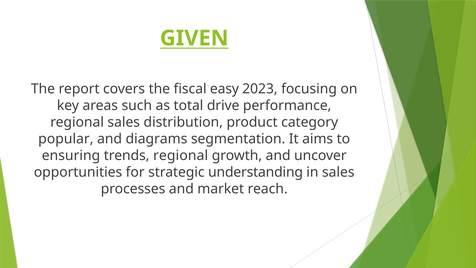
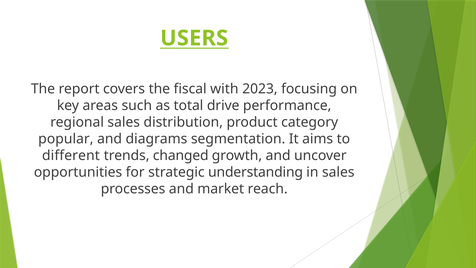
GIVEN: GIVEN -> USERS (194, 38)
easy: easy -> with (224, 89)
ensuring: ensuring -> different (71, 155)
trends regional: regional -> changed (181, 155)
